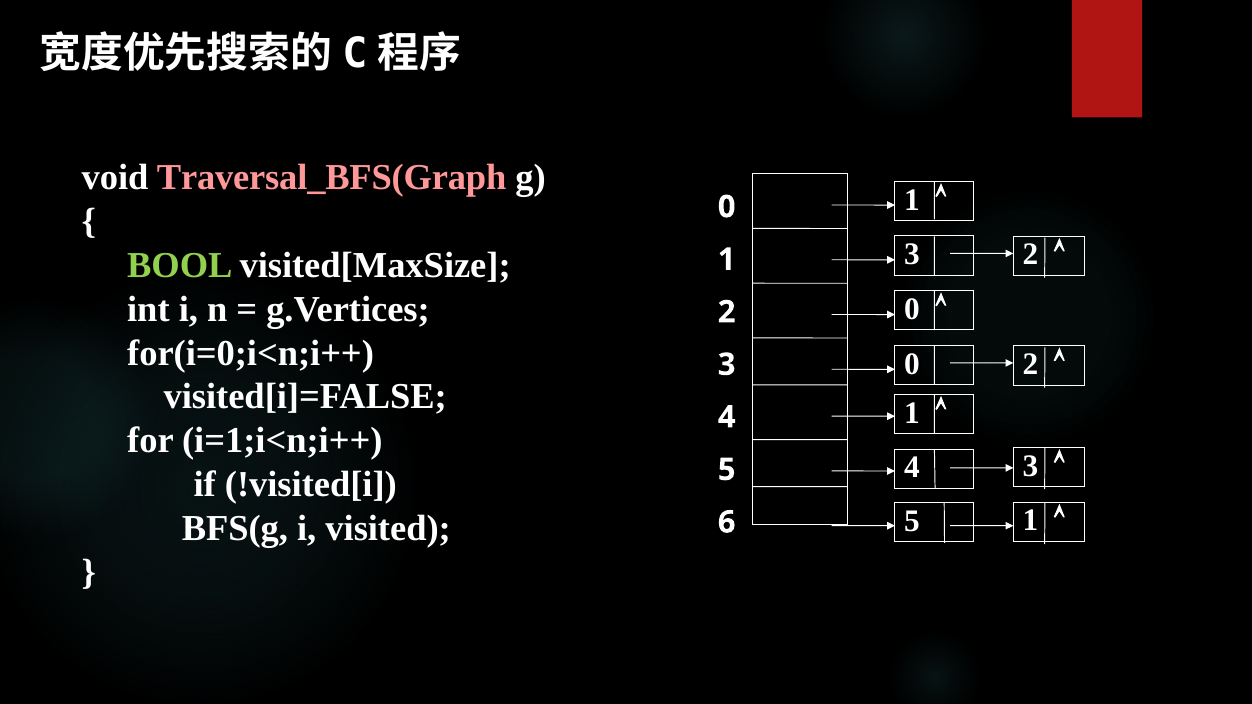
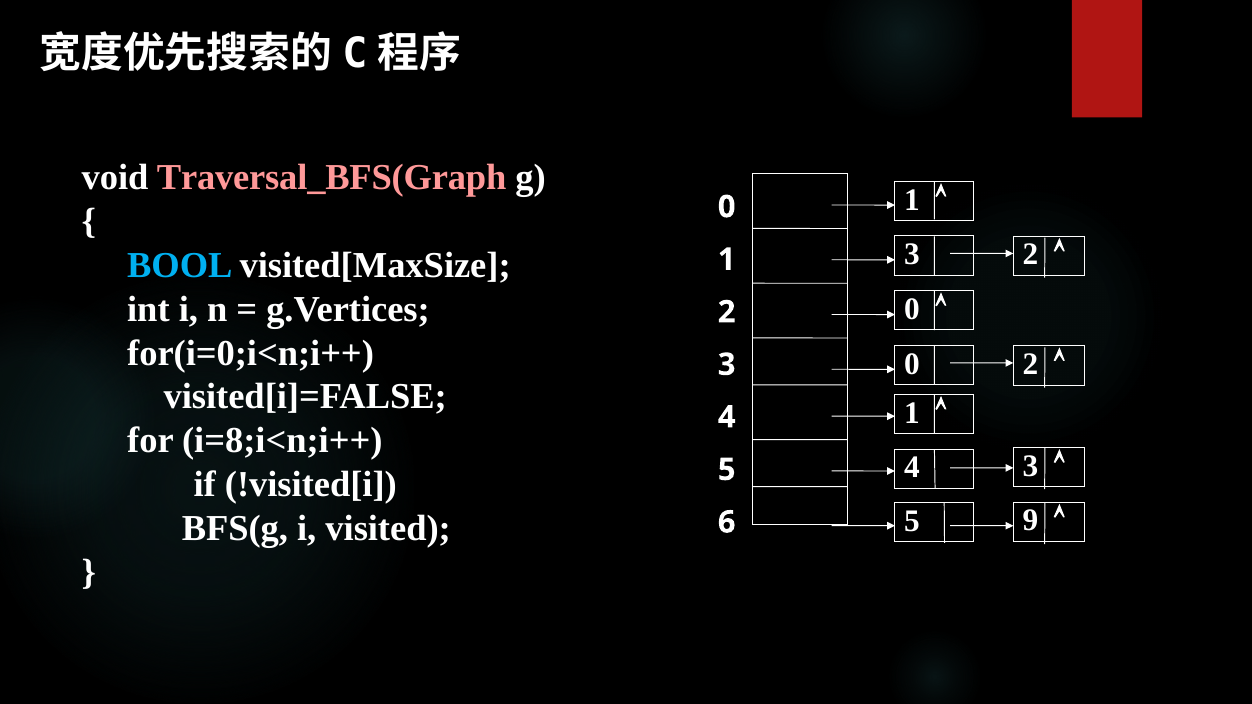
BOOL colour: light green -> light blue (180, 265)
i=1;i<n;i++: i=1;i<n;i++ -> i=8;i<n;i++ (282, 441)
6 1: 1 -> 9 (1030, 521)
